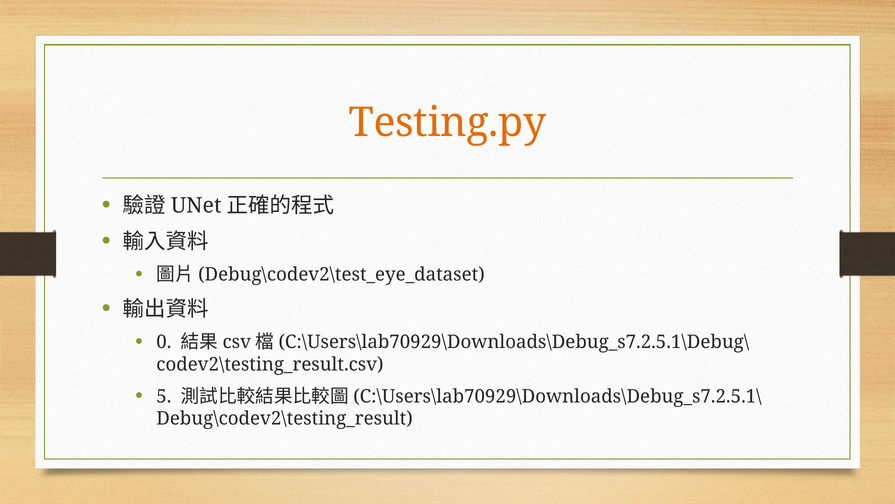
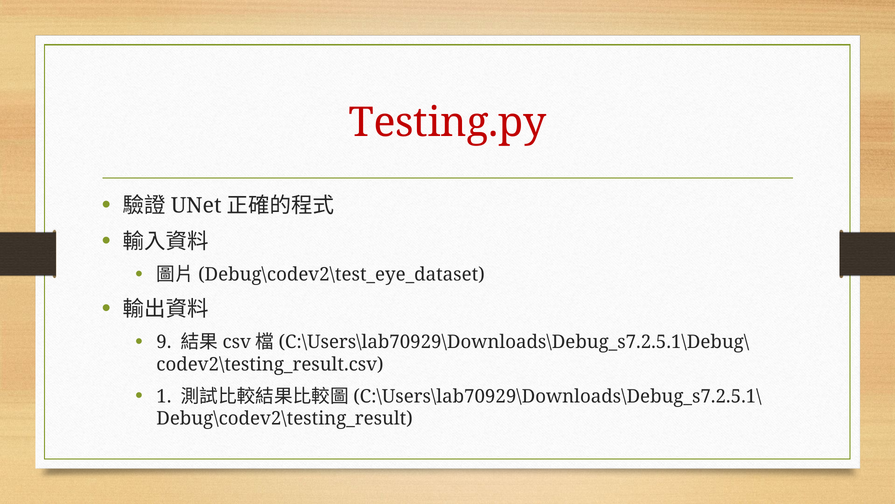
Testing.py colour: orange -> red (448, 123)
0: 0 -> 9 (164, 342)
5: 5 -> 1 (164, 396)
